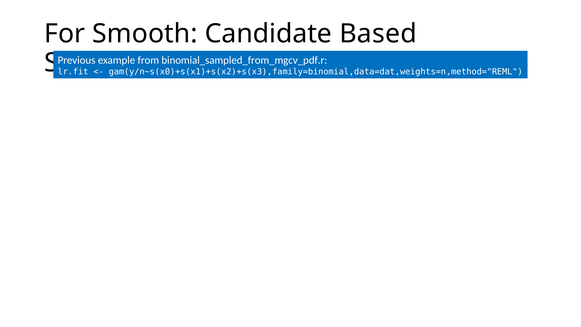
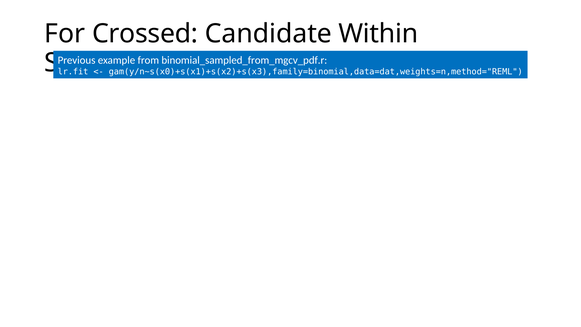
Smooth: Smooth -> Crossed (145, 34)
Based: Based -> Within (378, 34)
